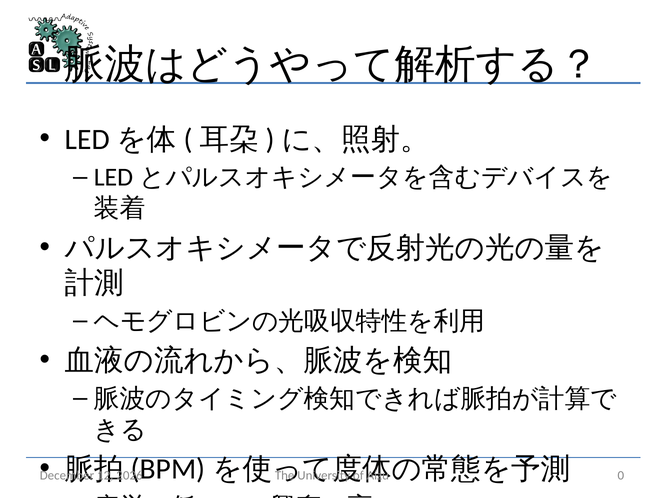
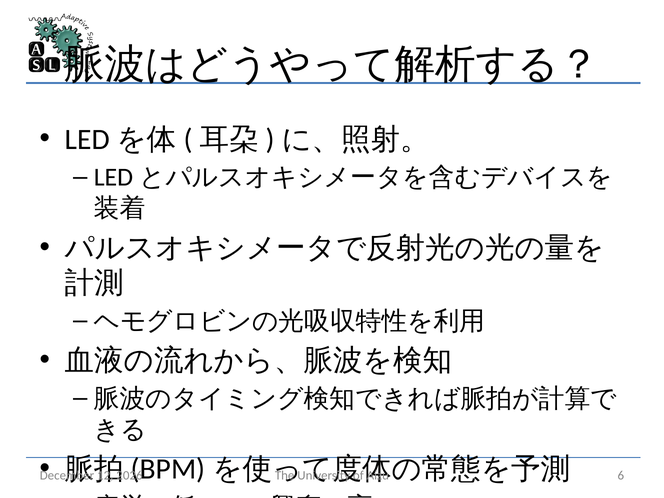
0: 0 -> 6 (621, 476)
